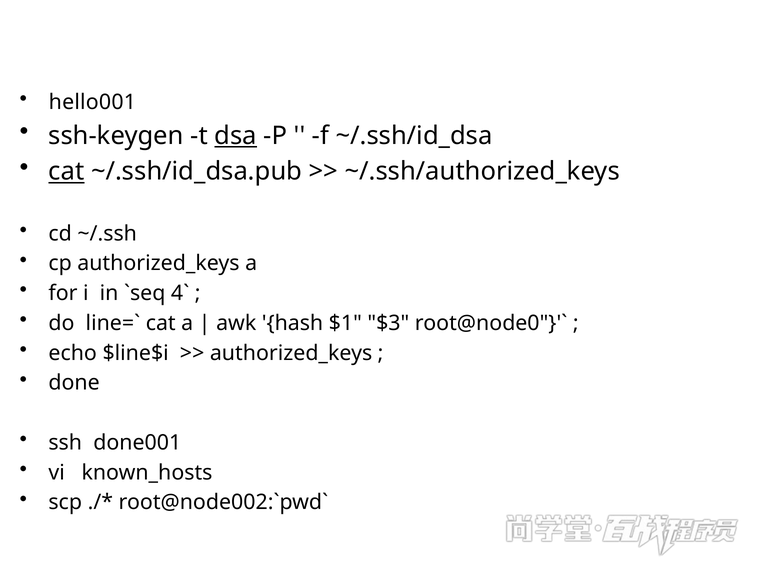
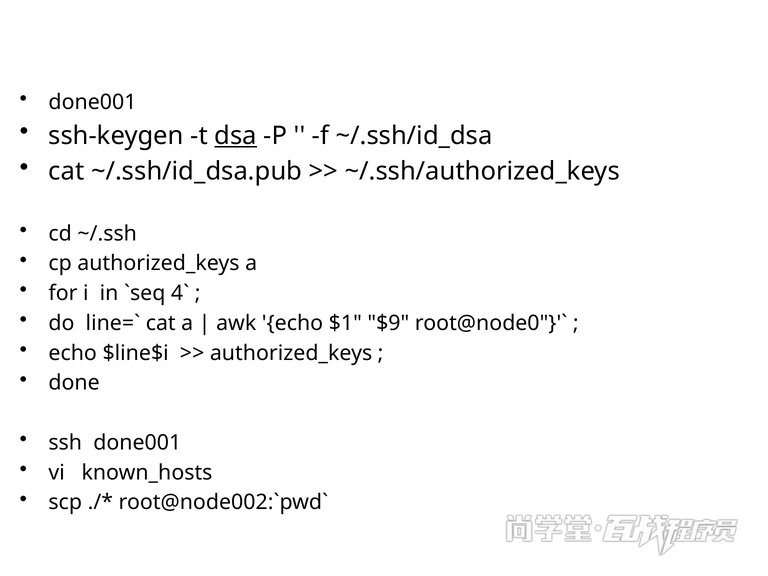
hello001: hello001 -> done001 (92, 102)
cat underline: present -> none (66, 172)
awk hash: hash -> echo (292, 323)
$3: $3 -> $9 (388, 323)
